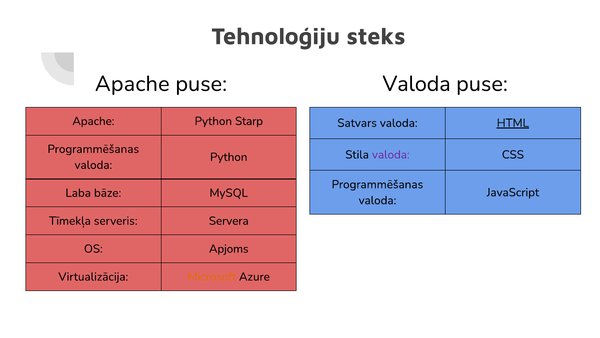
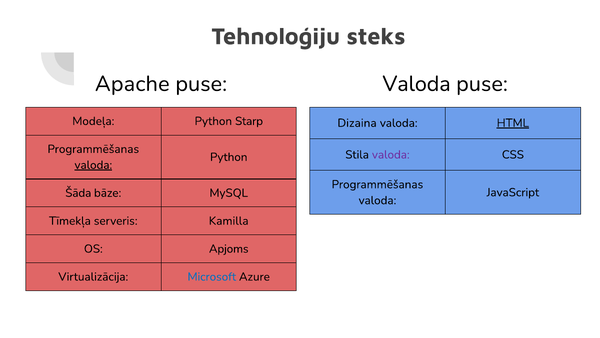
Apache: Apache -> Modeļa (93, 121)
Satvars: Satvars -> Dizaina (357, 123)
valoda underline: none -> present (93, 165)
Laba: Laba -> Šāda (78, 193)
Servera: Servera -> Kamilla (229, 221)
Microsoft colour: orange -> blue (212, 276)
